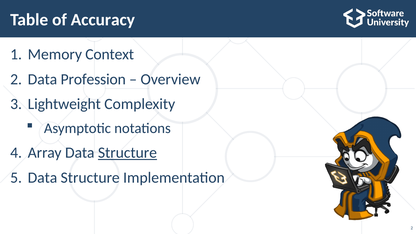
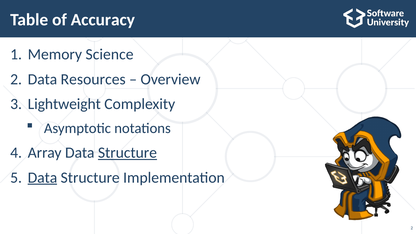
Context: Context -> Science (110, 54)
Profession: Profession -> Resources (93, 79)
Data underline: none -> present (42, 178)
